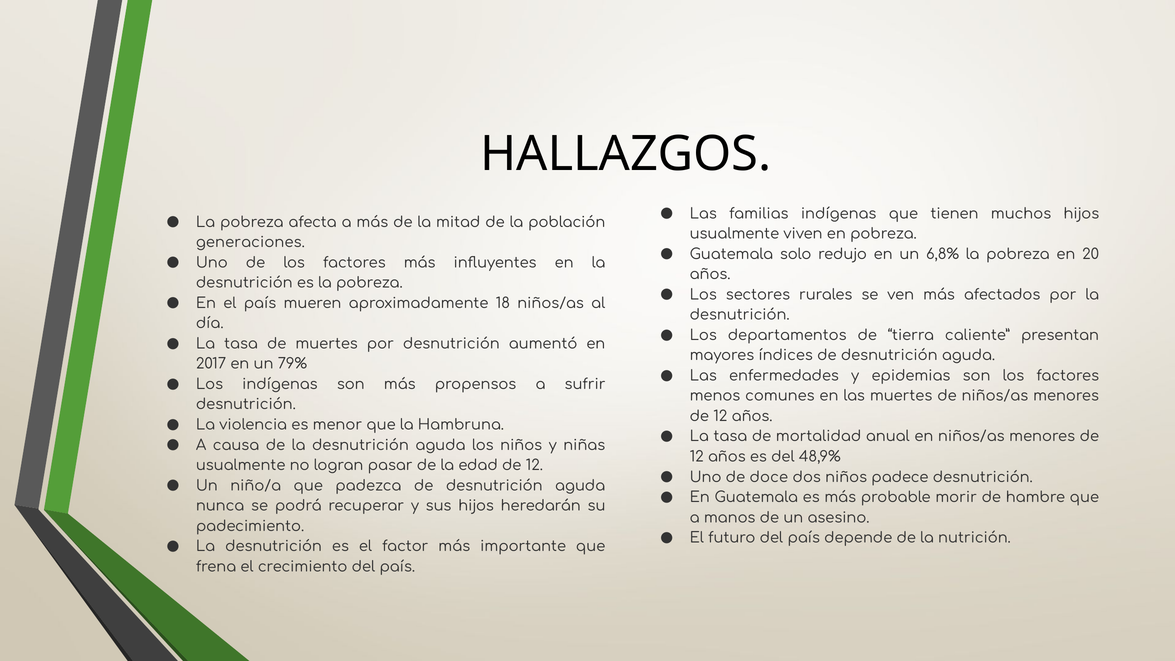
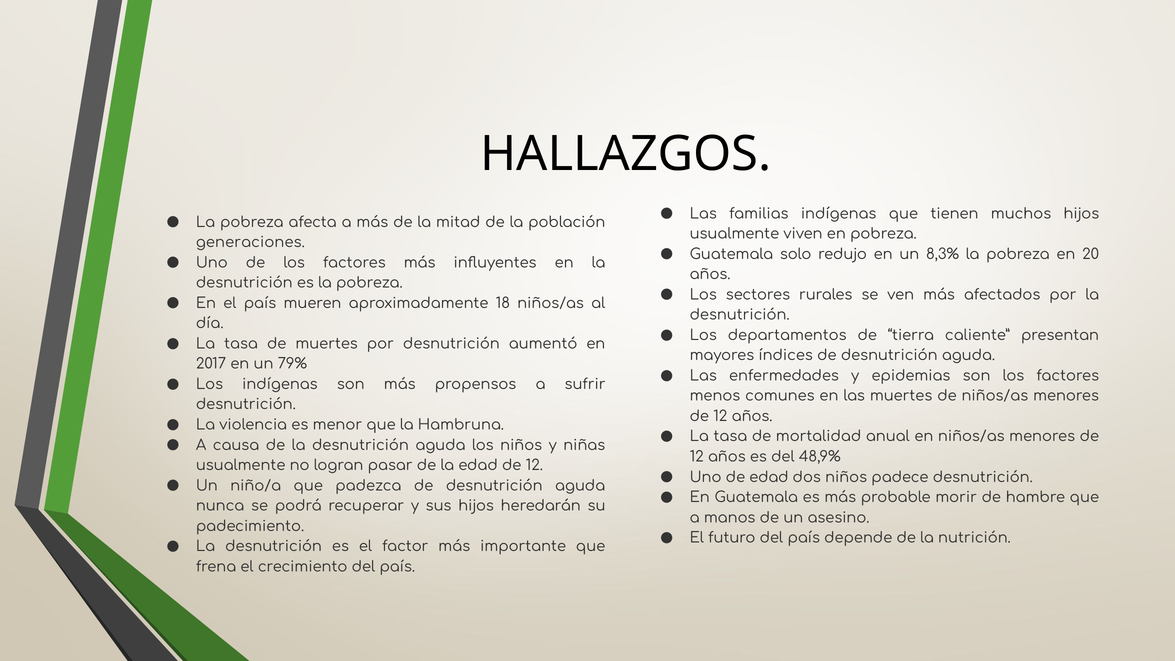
6,8%: 6,8% -> 8,3% (943, 254)
de doce: doce -> edad (769, 477)
